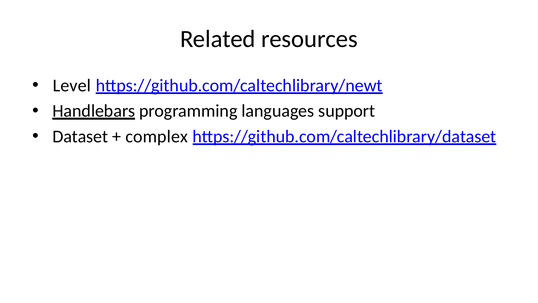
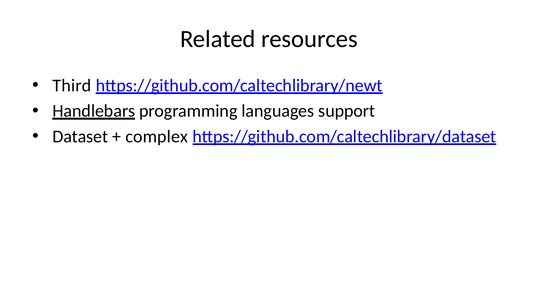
Level: Level -> Third (72, 85)
